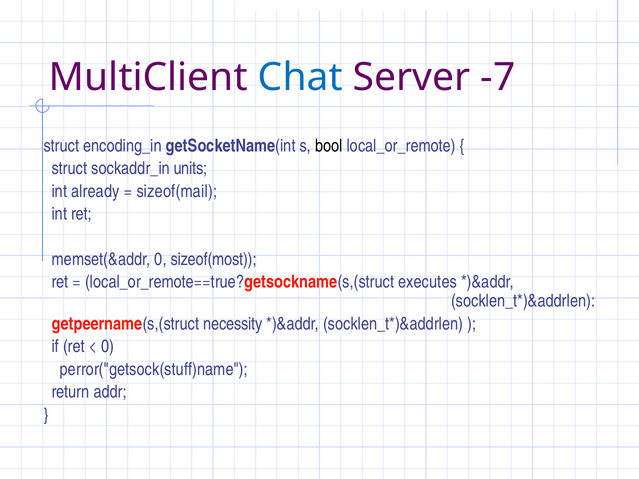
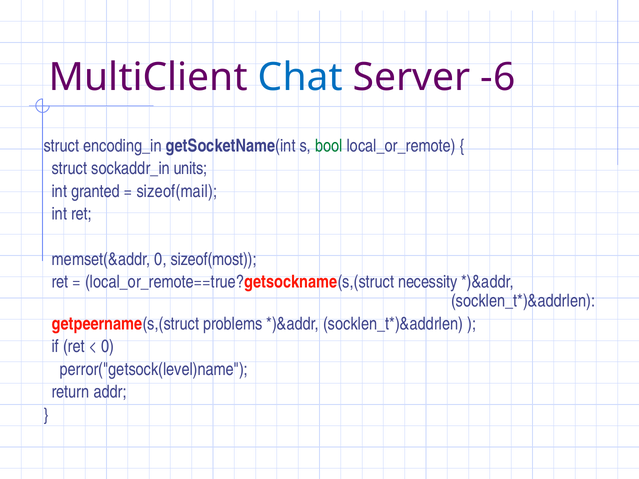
-7: -7 -> -6 (498, 77)
bool colour: black -> green (329, 146)
already: already -> granted (96, 191)
executes: executes -> necessity (428, 282)
necessity: necessity -> problems (233, 324)
perror("getsock(stuff)name: perror("getsock(stuff)name -> perror("getsock(level)name (154, 369)
